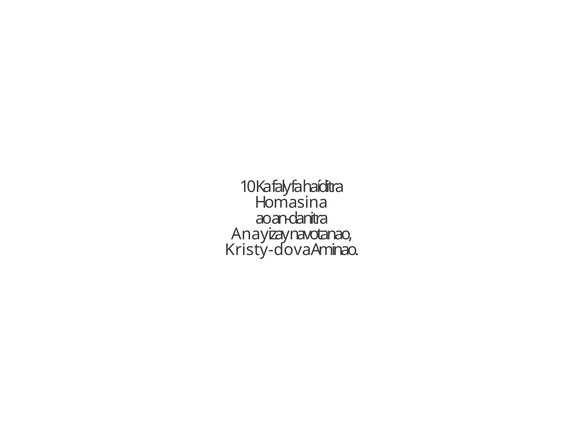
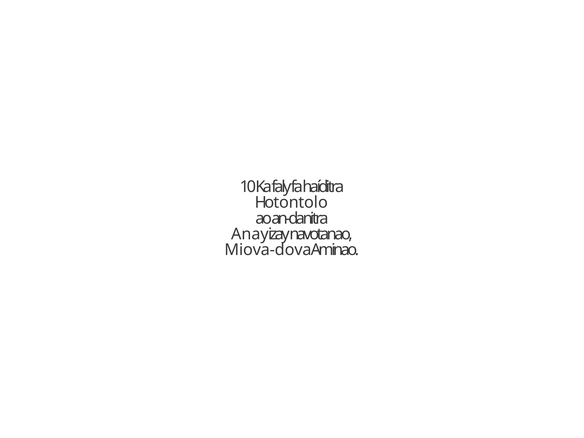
masina: masina -> tontolo (301, 203)
Kristy-dova: Kristy-dova -> Miova-dova (268, 250)
